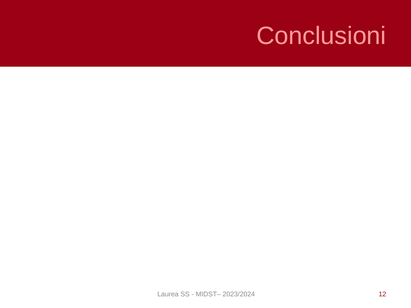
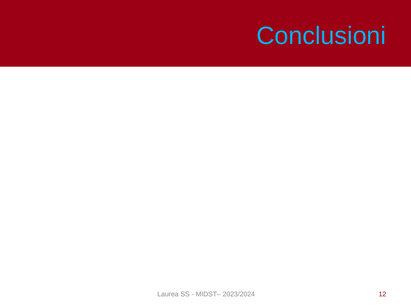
Conclusioni colour: pink -> light blue (321, 36)
